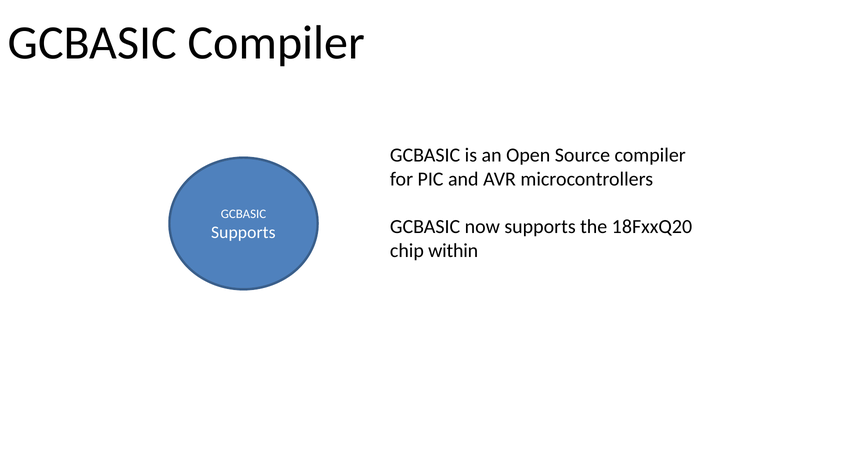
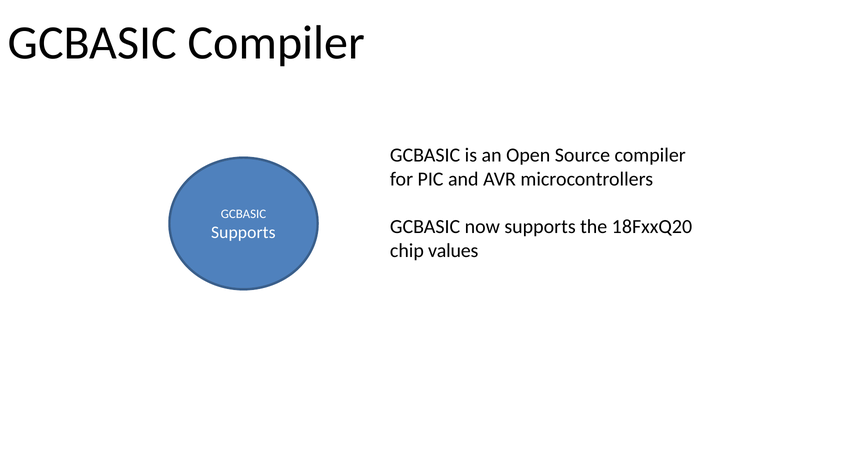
within: within -> values (453, 251)
